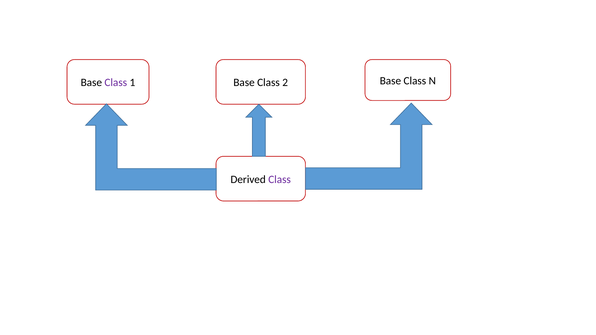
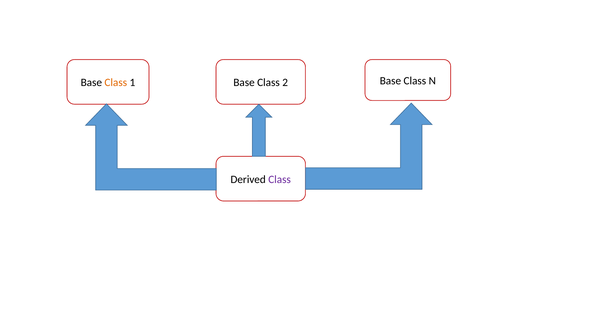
Class colour: purple -> orange (116, 83)
